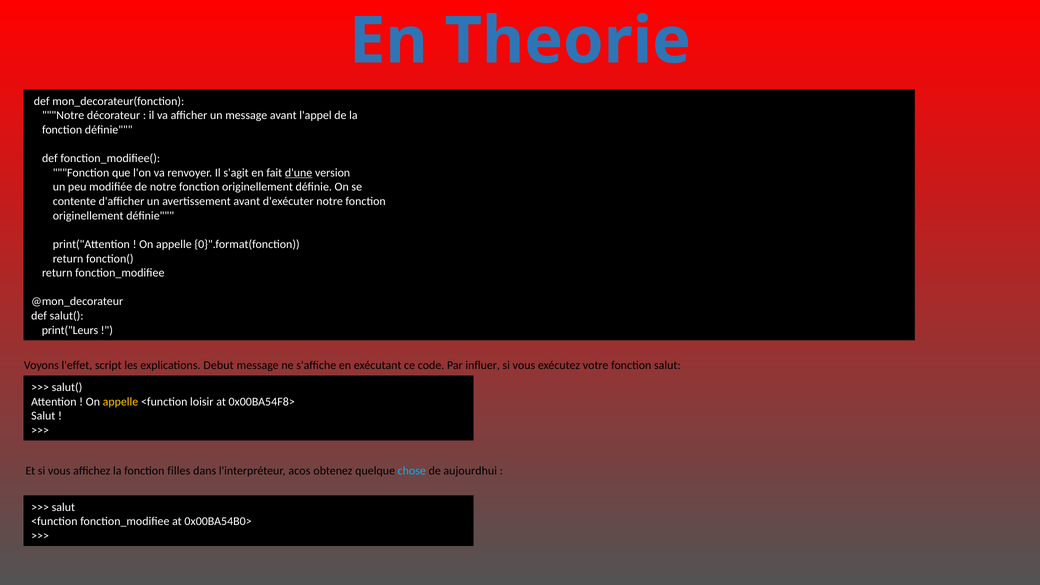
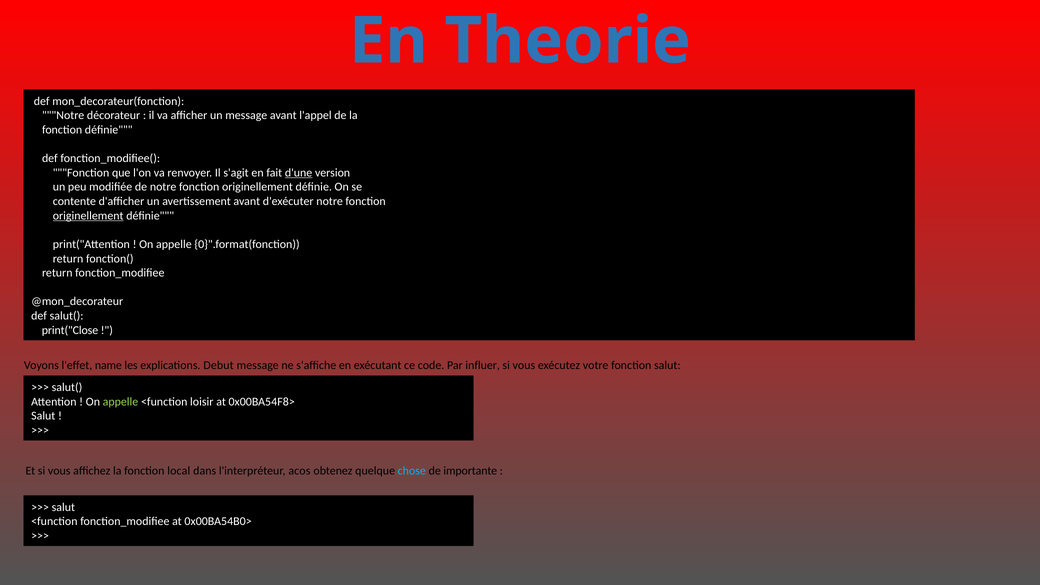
originellement underline: none -> present (88, 216)
print("Leurs: print("Leurs -> print("Close (70, 330)
script: script -> name (108, 365)
appelle colour: yellow -> light green (120, 402)
filles: filles -> local (179, 471)
aujourdhui: aujourdhui -> importante (470, 471)
